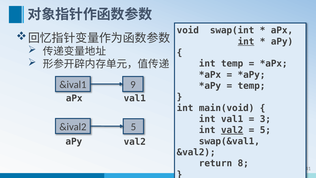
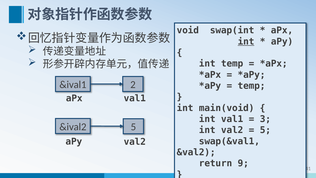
9: 9 -> 2 (133, 85)
val2 underline: present -> none (232, 130)
8: 8 -> 9 (243, 163)
